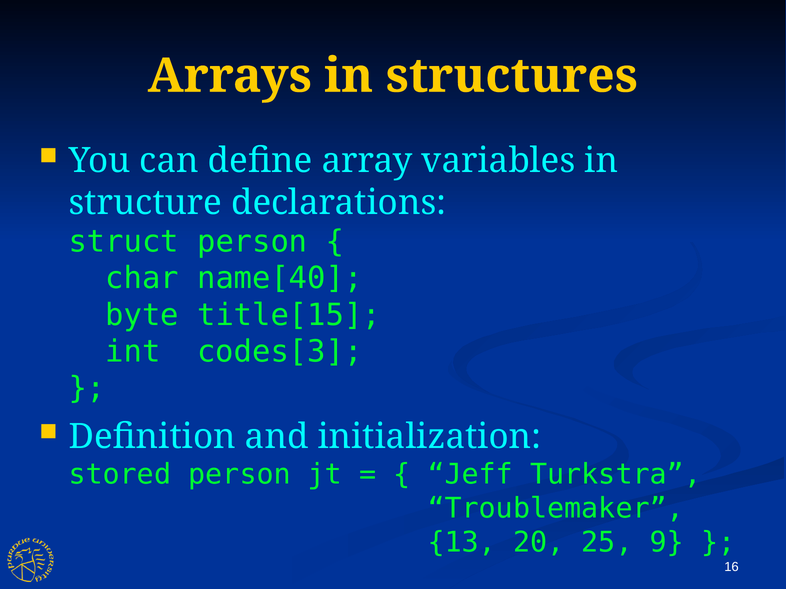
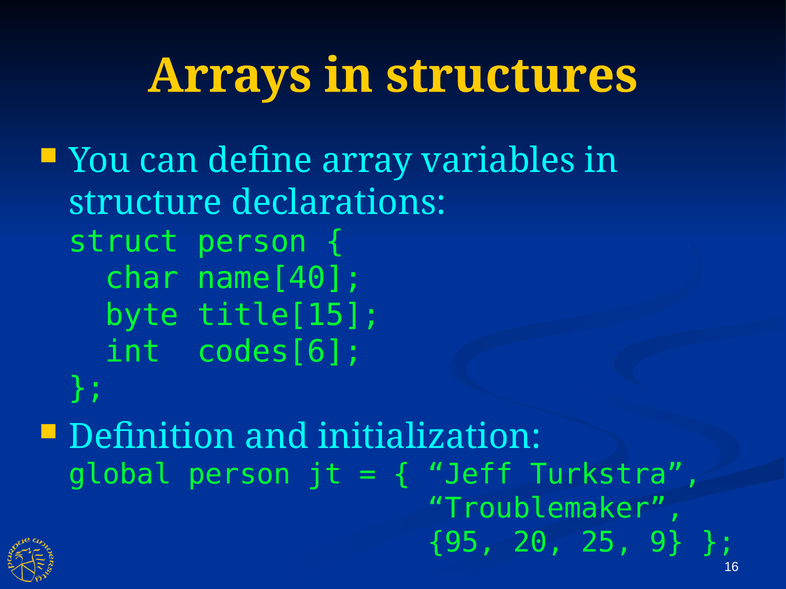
codes[3: codes[3 -> codes[6 (280, 352)
stored: stored -> global (120, 475)
13: 13 -> 95 (462, 543)
